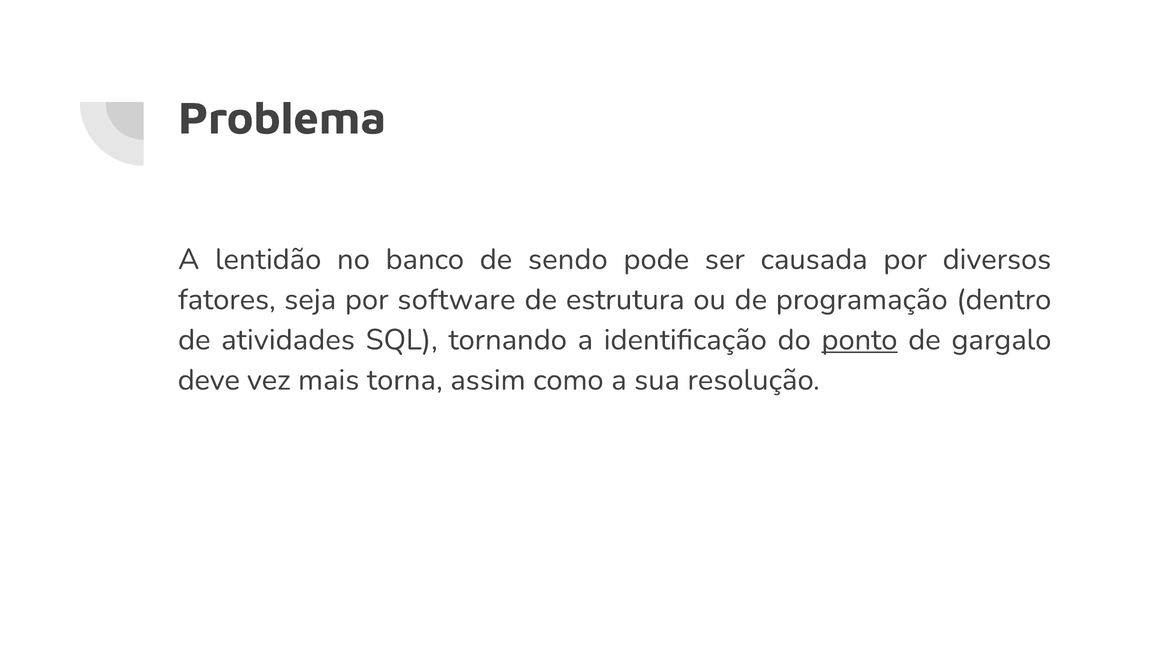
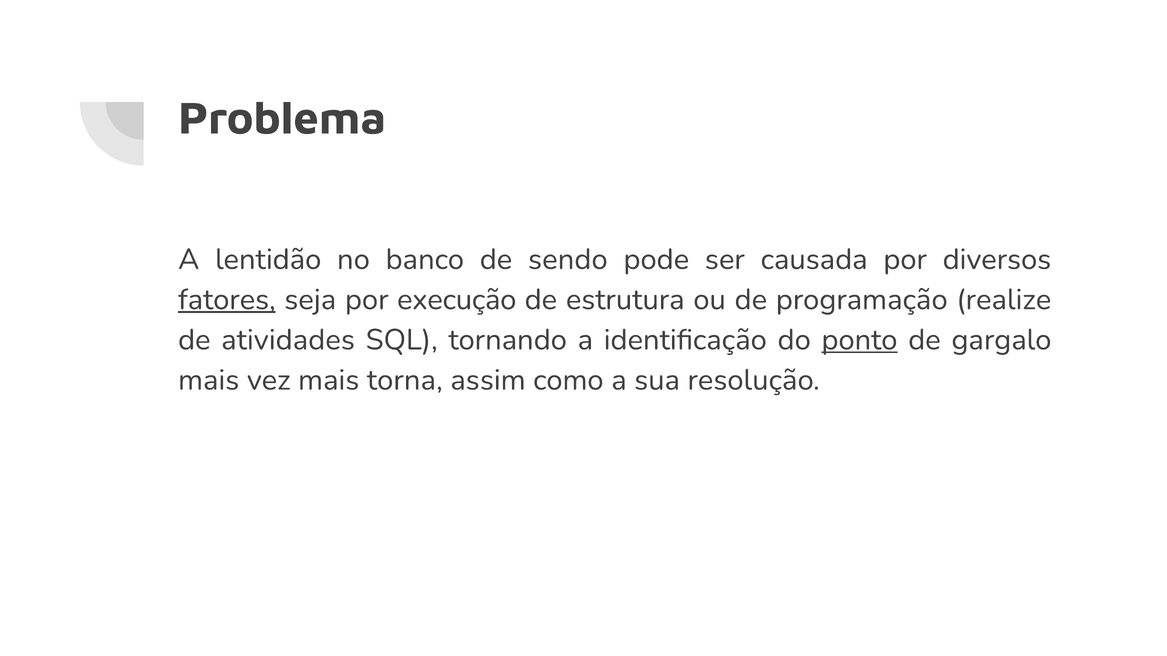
fatores underline: none -> present (227, 300)
software: software -> execução (457, 300)
dentro: dentro -> realize (1004, 300)
deve: deve -> mais (209, 380)
